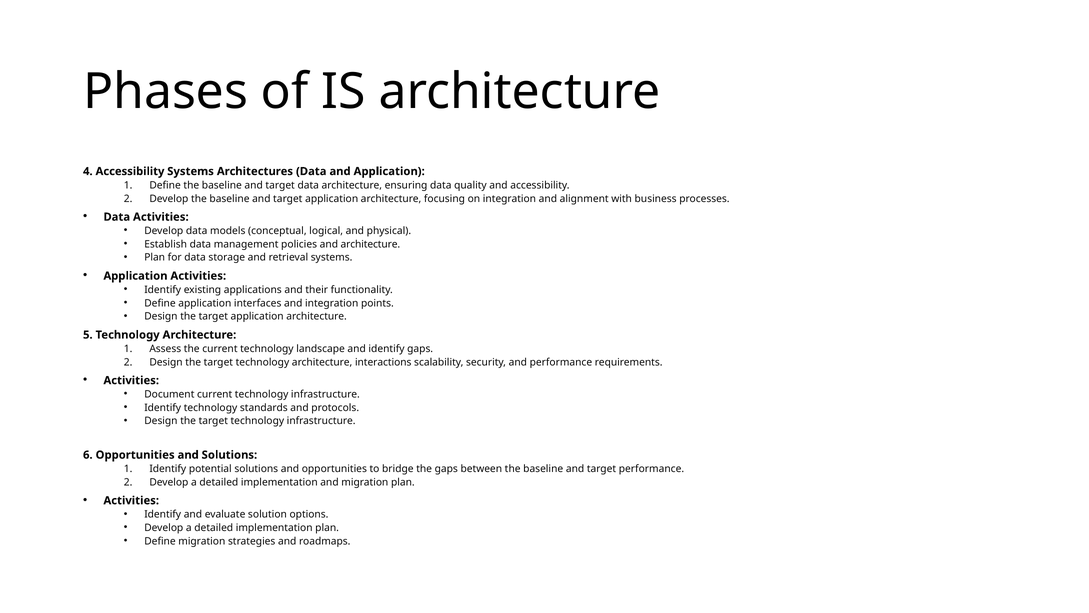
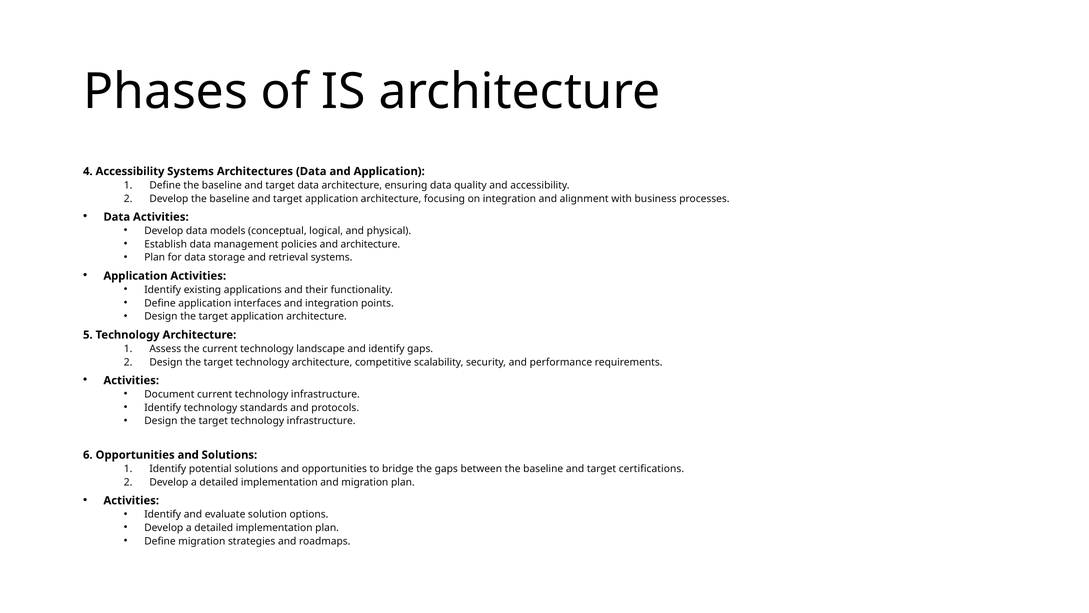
interactions: interactions -> competitive (383, 362)
target performance: performance -> certifications (651, 469)
